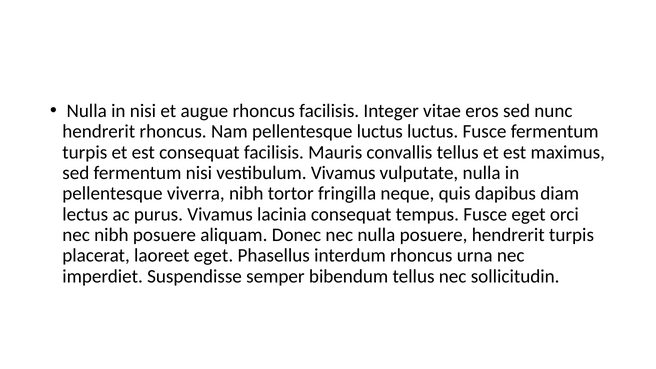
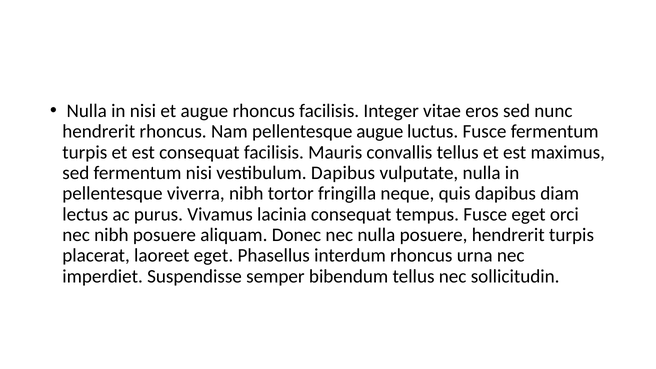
pellentesque luctus: luctus -> augue (380, 132)
vestibulum Vivamus: Vivamus -> Dapibus (343, 173)
